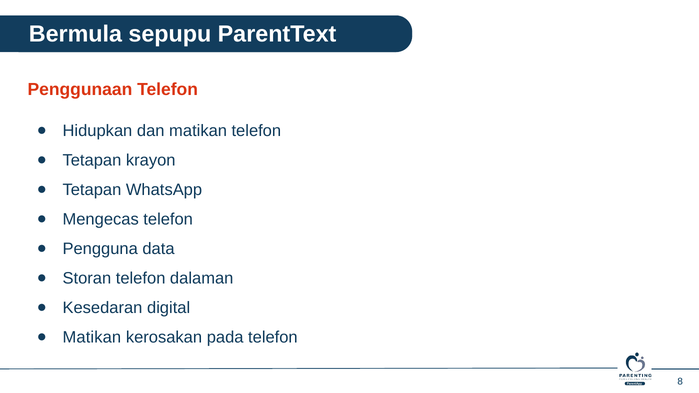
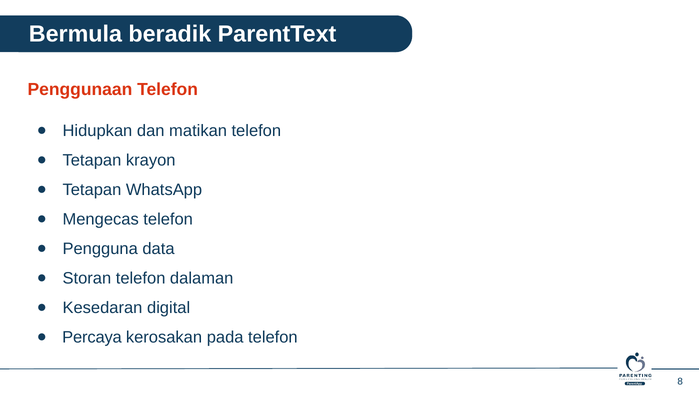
sepupu: sepupu -> beradik (170, 34)
Matikan: Matikan -> Percaya (92, 338)
